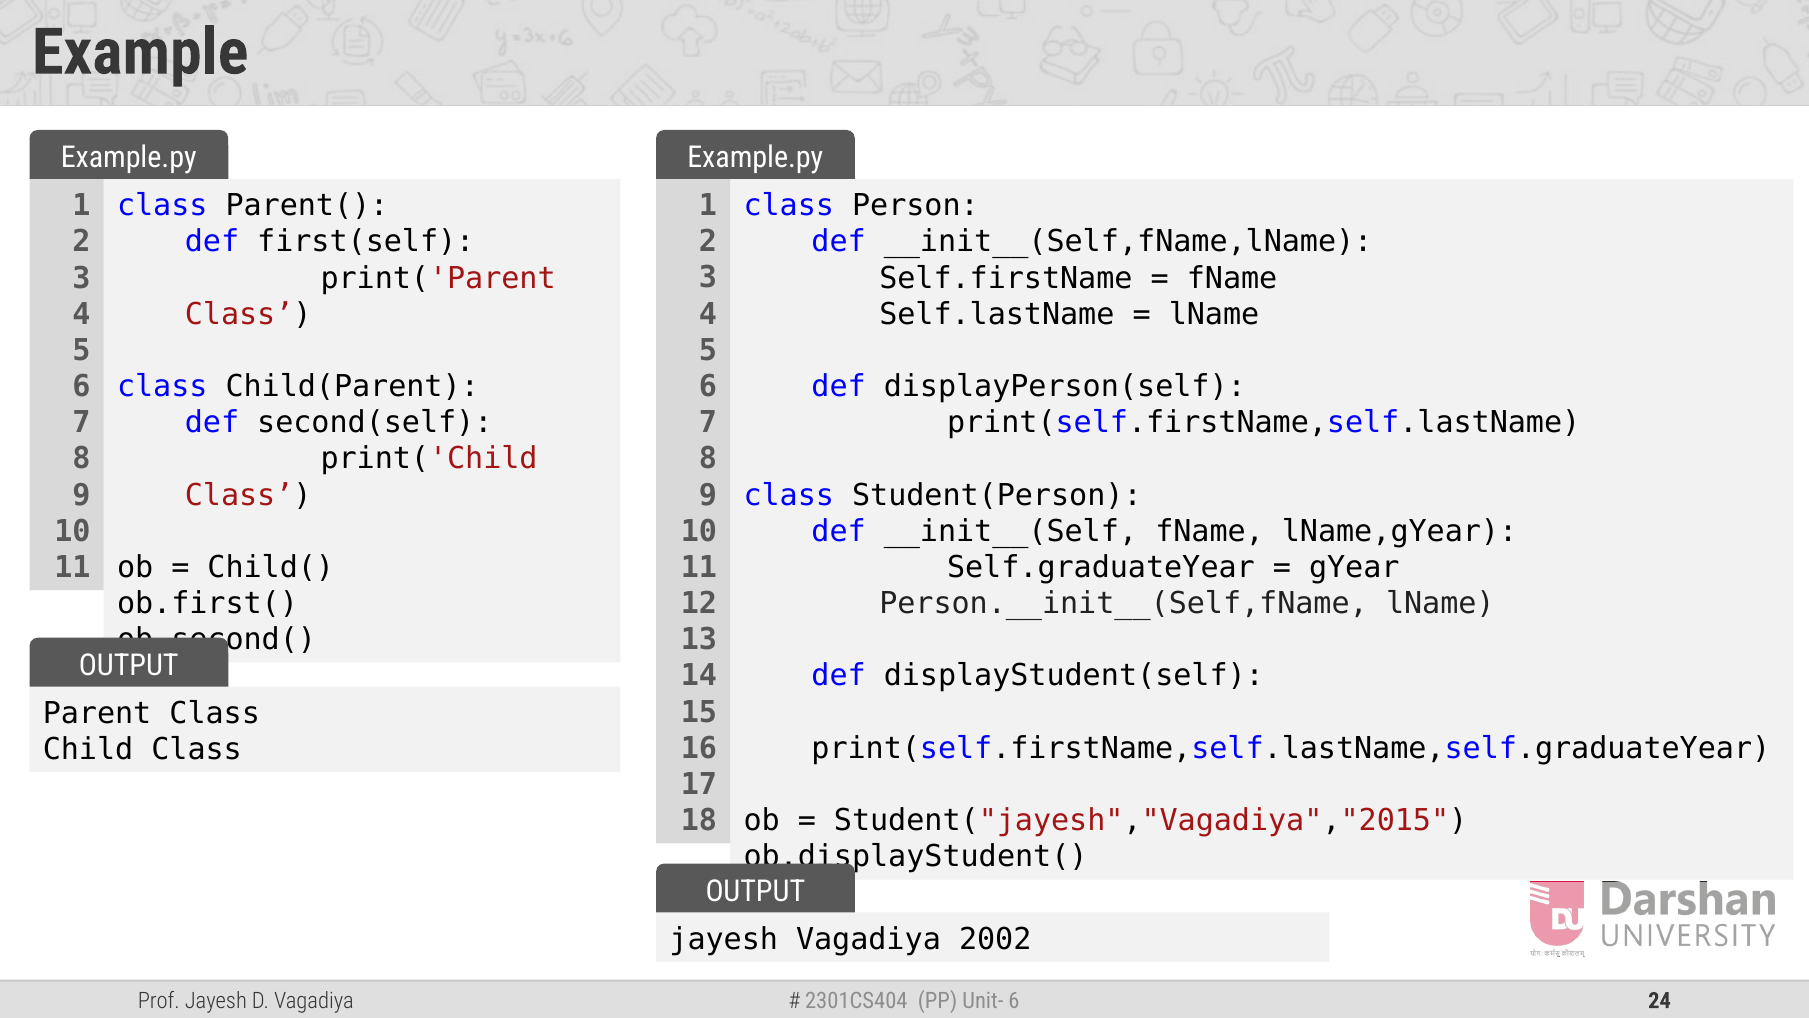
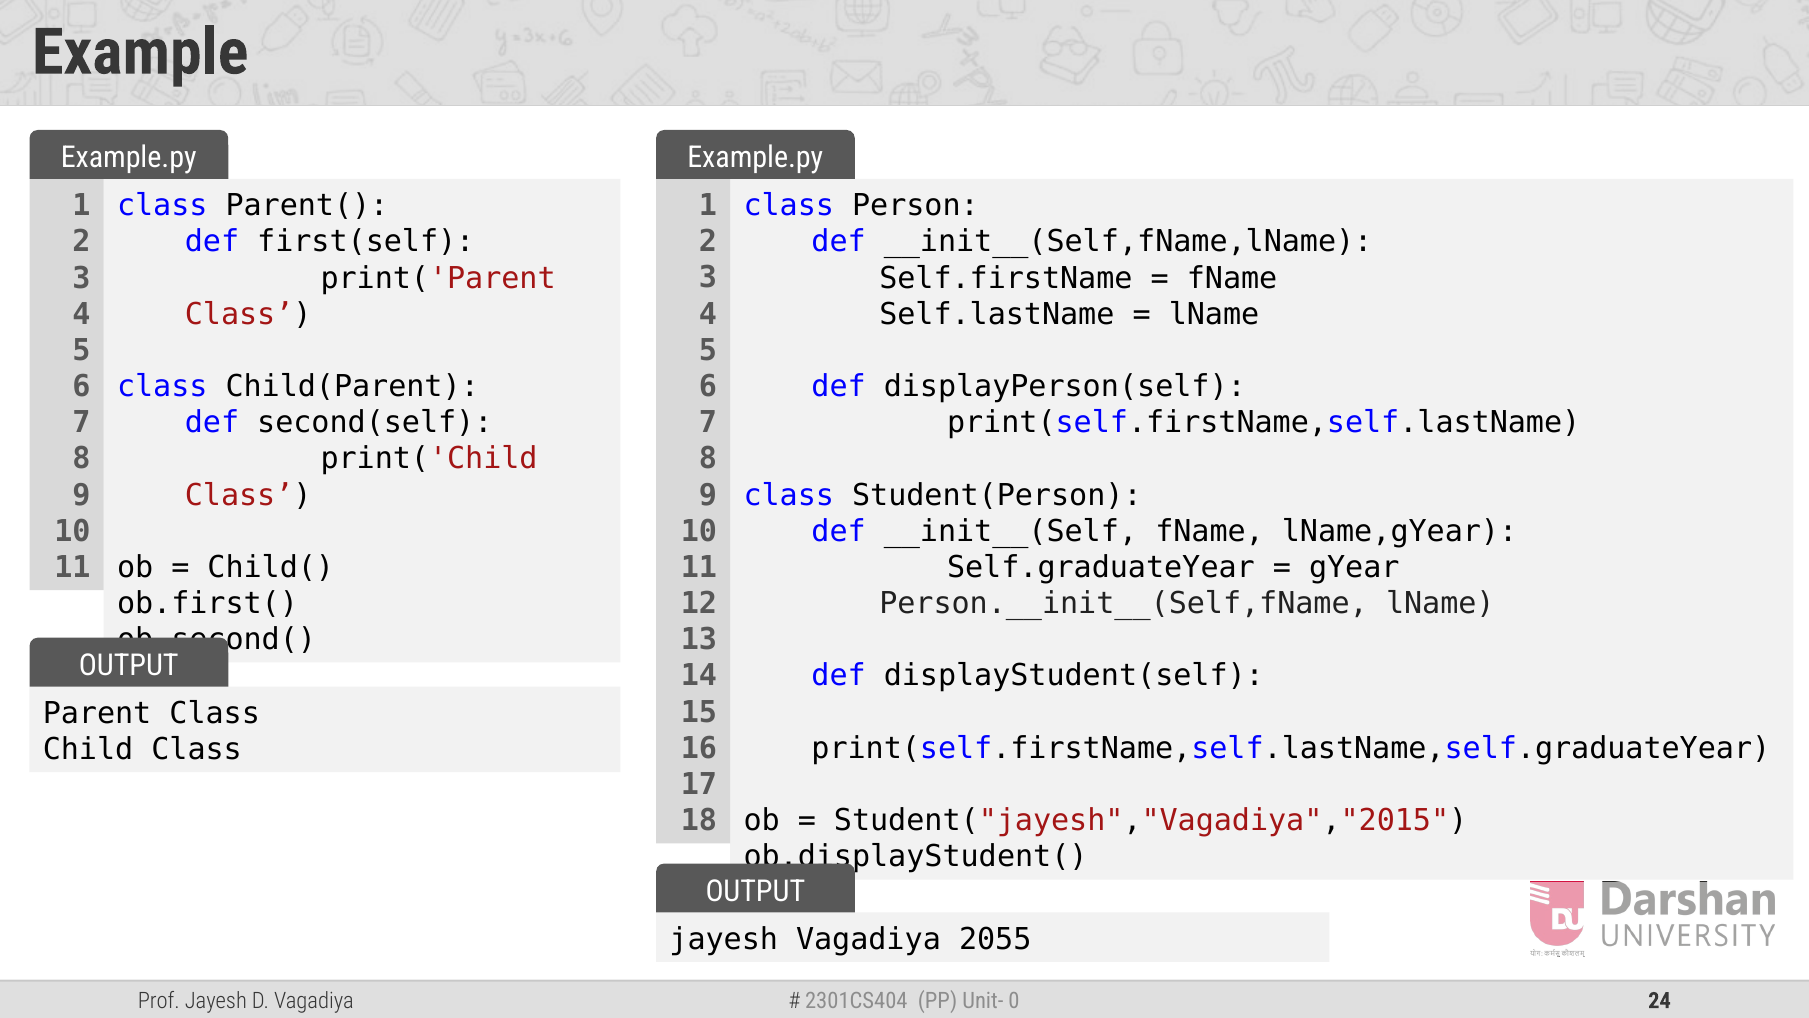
2002: 2002 -> 2055 (995, 939)
6: 6 -> 0 (1014, 1000)
